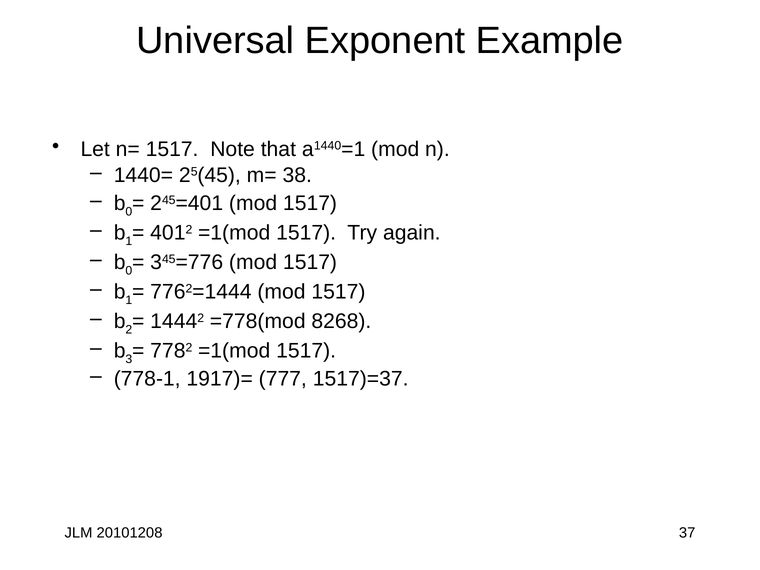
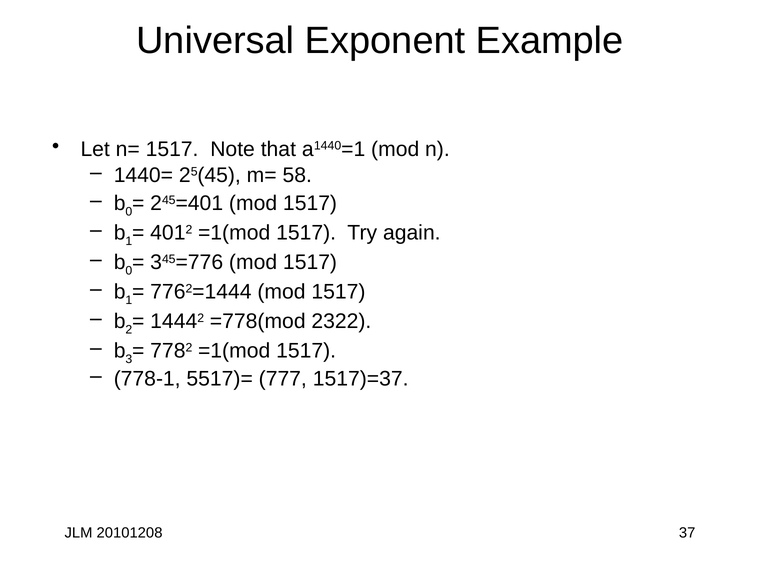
38: 38 -> 58 (297, 175)
8268: 8268 -> 2322 (341, 321)
1917)=: 1917)= -> 5517)= (220, 379)
